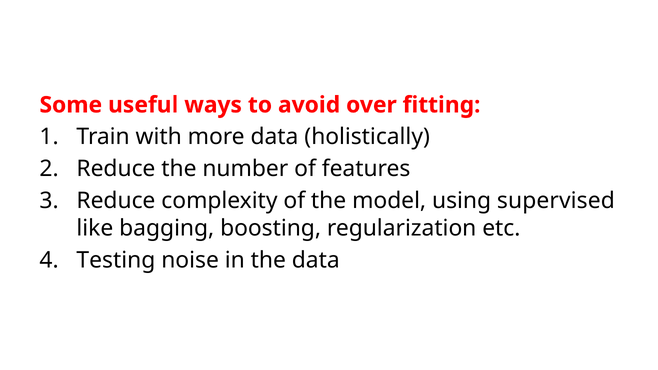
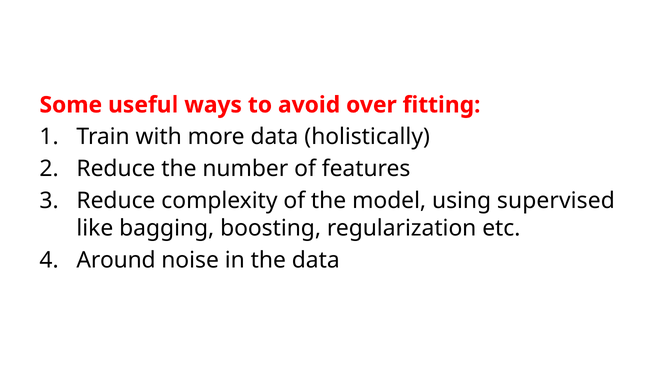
Testing: Testing -> Around (116, 260)
